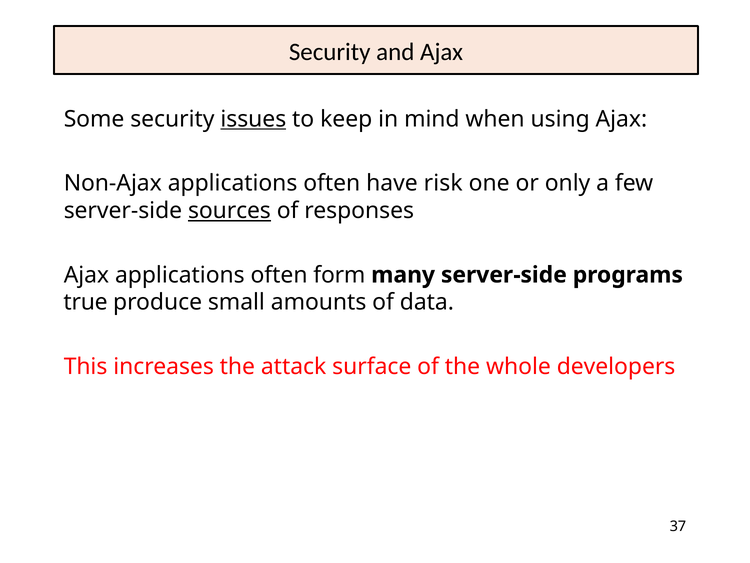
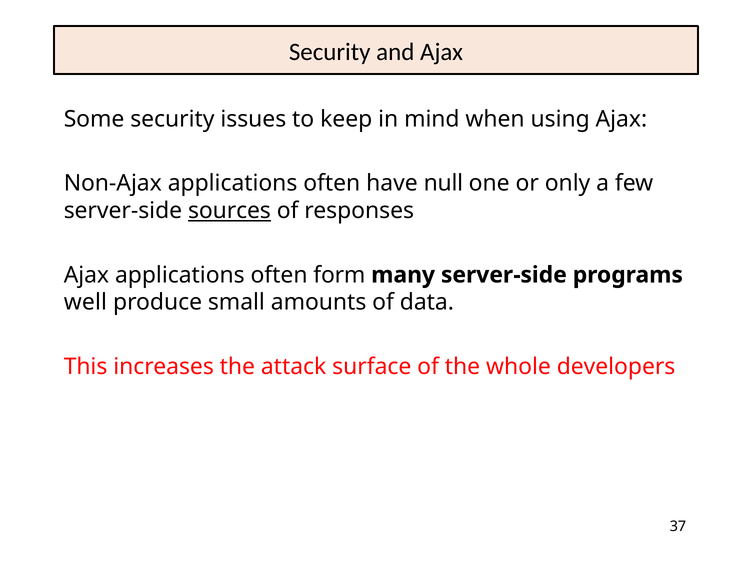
issues underline: present -> none (253, 119)
risk: risk -> null (443, 183)
true: true -> well (85, 302)
